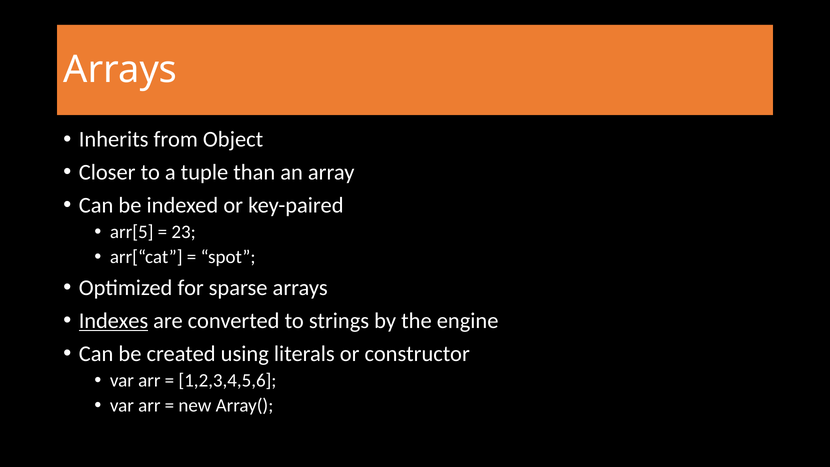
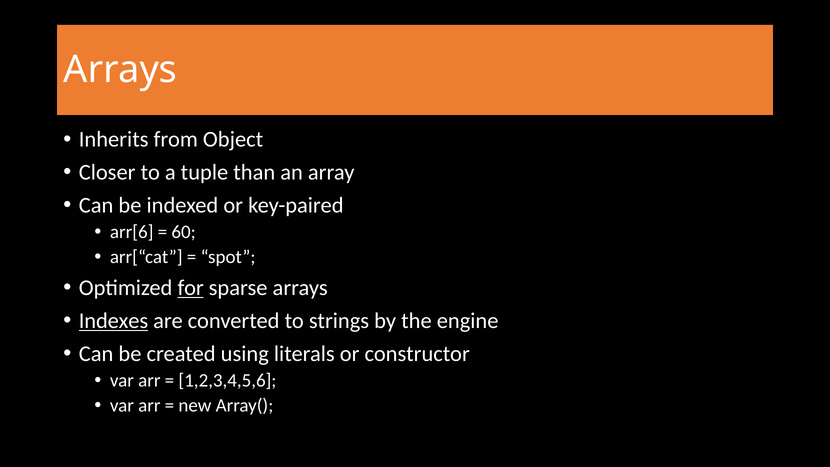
arr[5: arr[5 -> arr[6 (132, 232)
23: 23 -> 60 (184, 232)
for underline: none -> present (191, 288)
